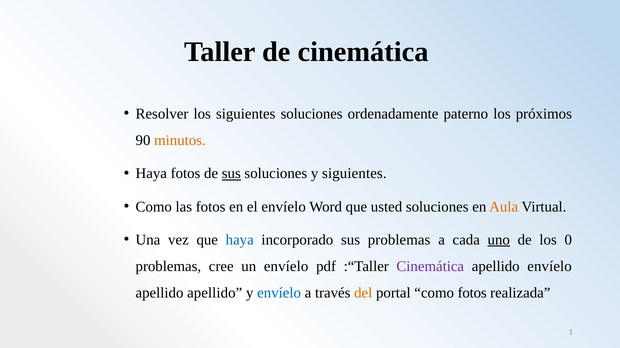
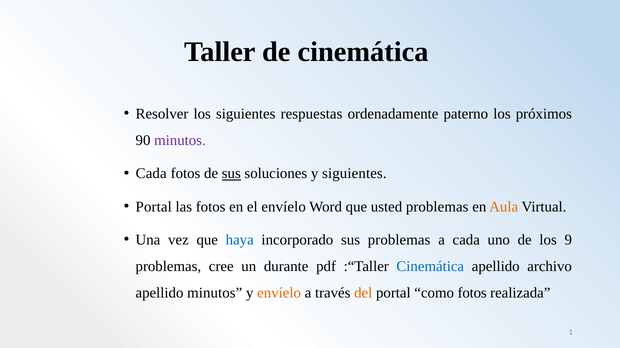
siguientes soluciones: soluciones -> respuestas (312, 114)
minutos colour: orange -> purple (180, 141)
Haya: Haya -> Cada (151, 174)
Como: Como -> Portal (154, 207)
usted soluciones: soluciones -> problemas (437, 207)
uno underline: present -> none (499, 240)
0: 0 -> 9 (568, 240)
un envíelo: envíelo -> durante (286, 267)
Cinemática colour: purple -> blue (430, 267)
apellido envíelo: envíelo -> archivo (550, 267)
apellido apellido: apellido -> minutos (215, 294)
envíelo colour: blue -> orange (279, 294)
